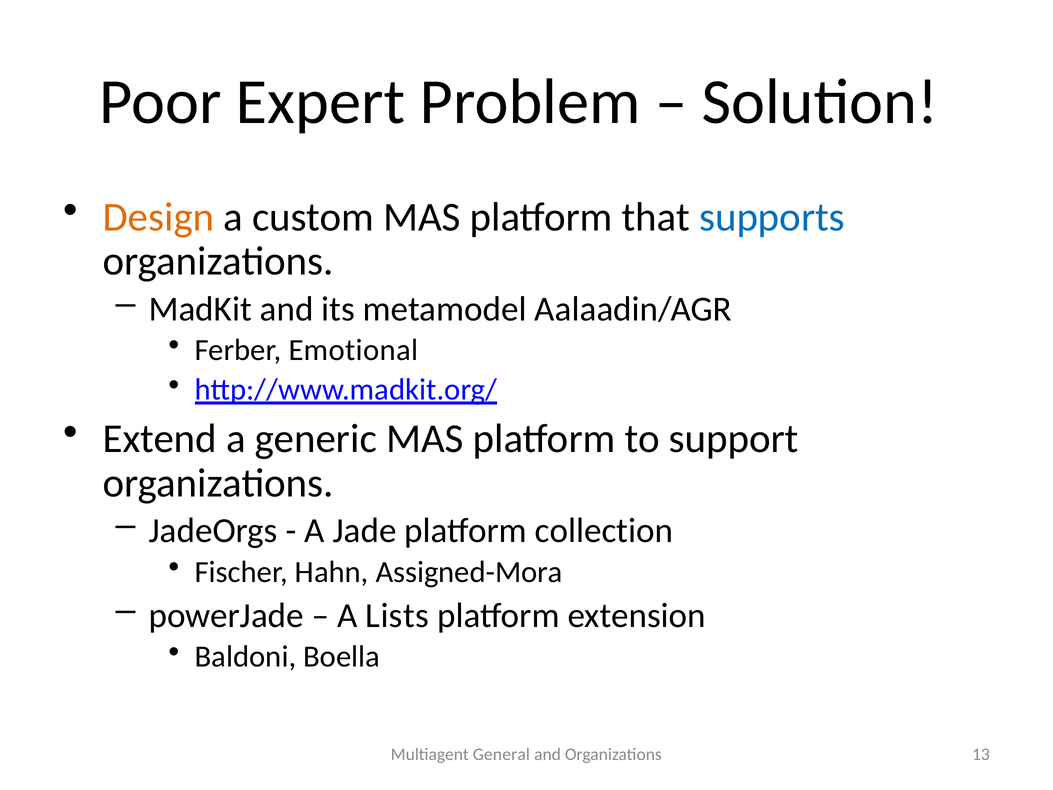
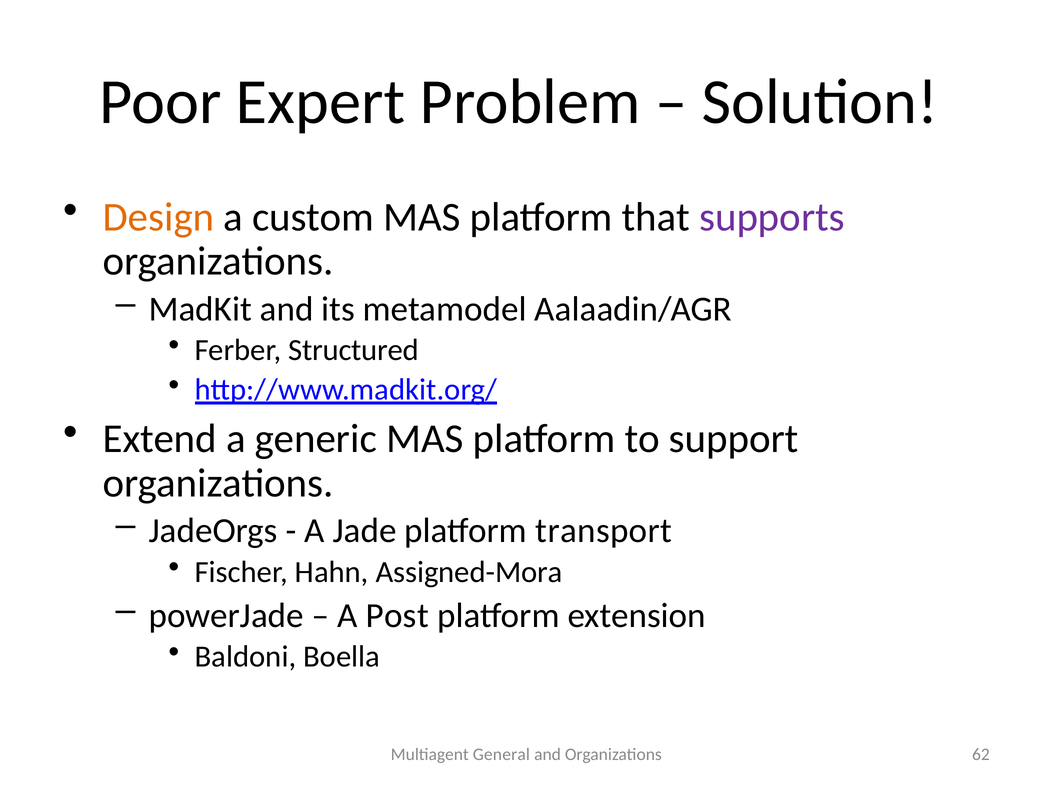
supports colour: blue -> purple (772, 217)
Emotional: Emotional -> Structured (354, 350)
collection: collection -> transport (604, 531)
Lists: Lists -> Post (397, 615)
13: 13 -> 62 (981, 754)
